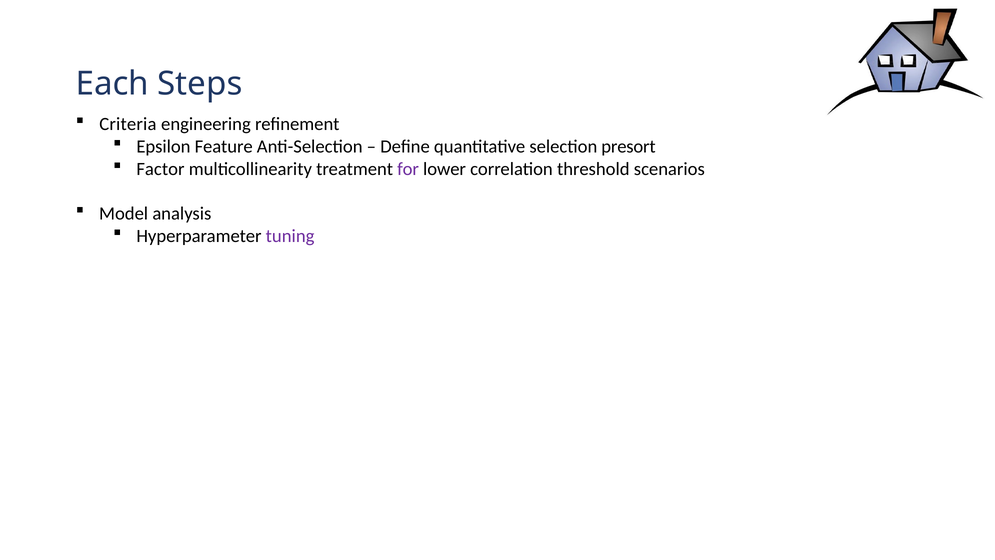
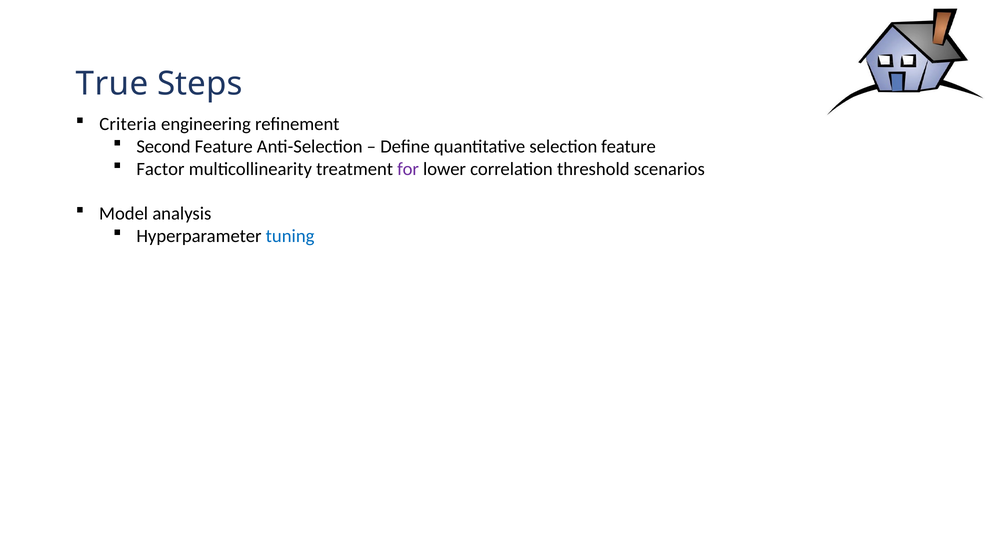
Each: Each -> True (112, 84)
Epsilon: Epsilon -> Second (164, 146)
selection presort: presort -> feature (628, 146)
tuning colour: purple -> blue (290, 236)
